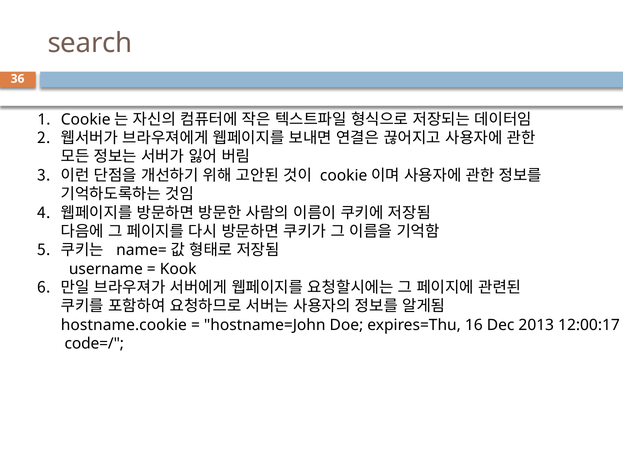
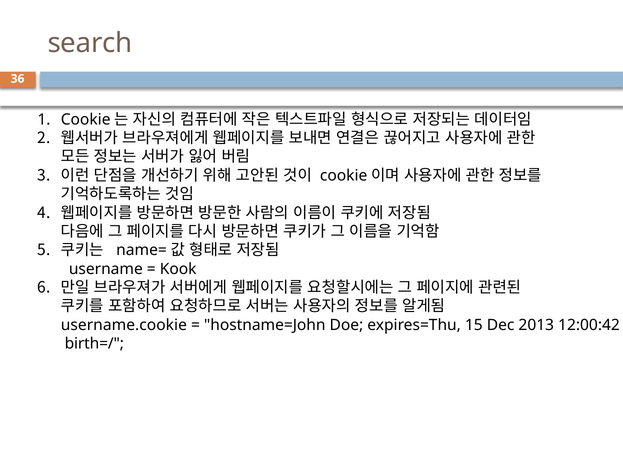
hostname.cookie: hostname.cookie -> username.cookie (124, 325)
16: 16 -> 15 (474, 325)
12:00:17: 12:00:17 -> 12:00:42 (589, 325)
code=/: code=/ -> birth=/ (94, 344)
